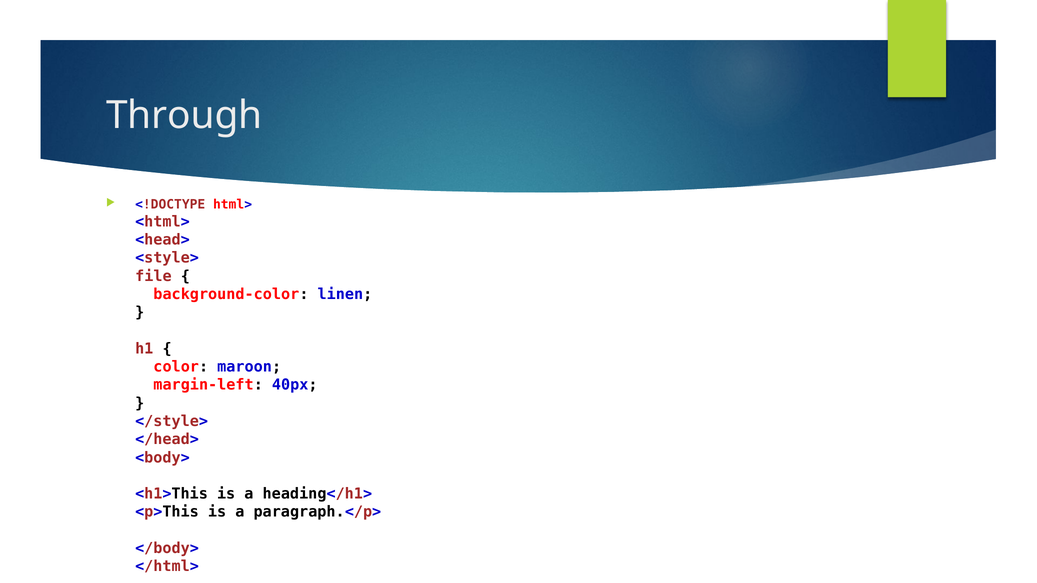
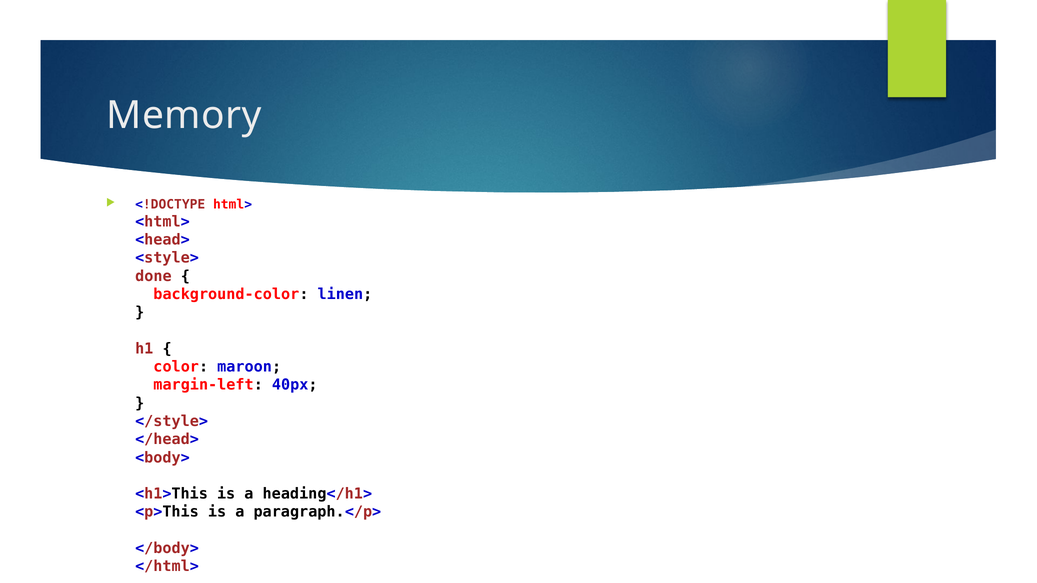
Through: Through -> Memory (184, 116)
file: file -> done (153, 276)
